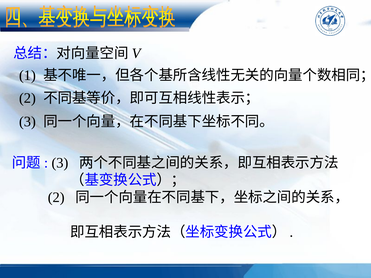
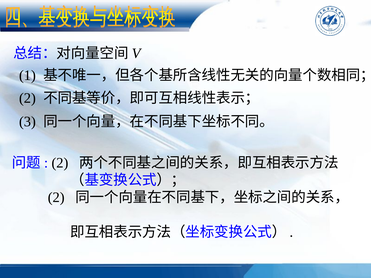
3: 3 -> 2 (60, 163)
